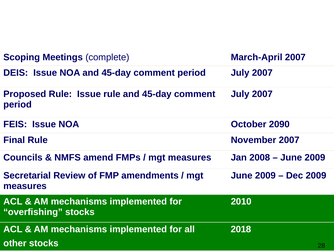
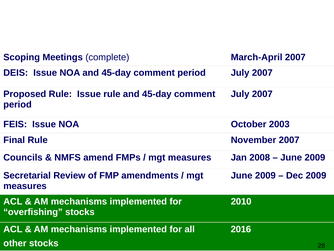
2090: 2090 -> 2003 (279, 124)
2018: 2018 -> 2016 (241, 229)
